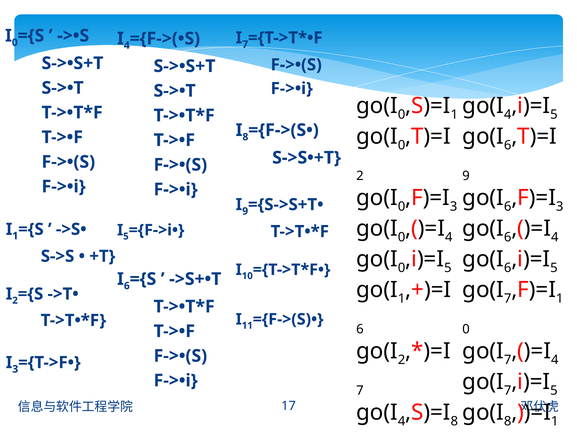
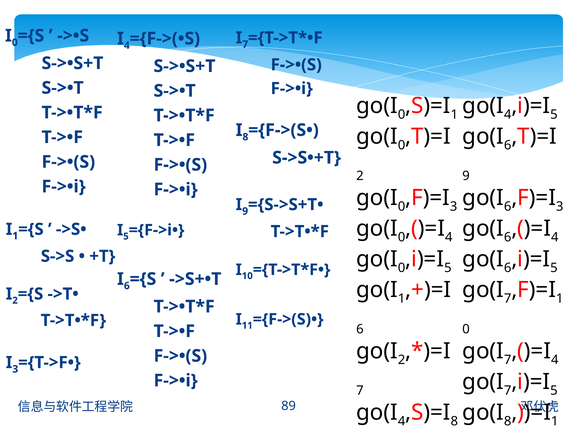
17: 17 -> 89 (289, 406)
